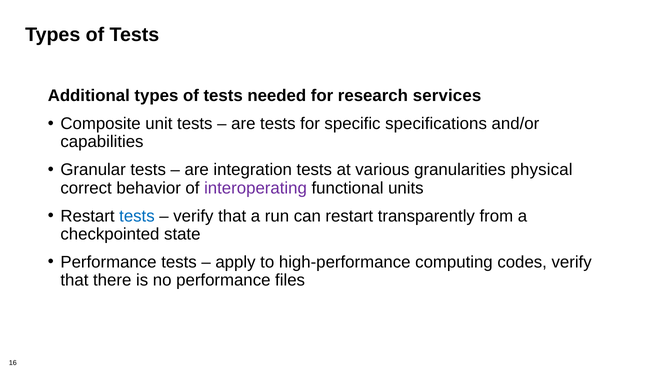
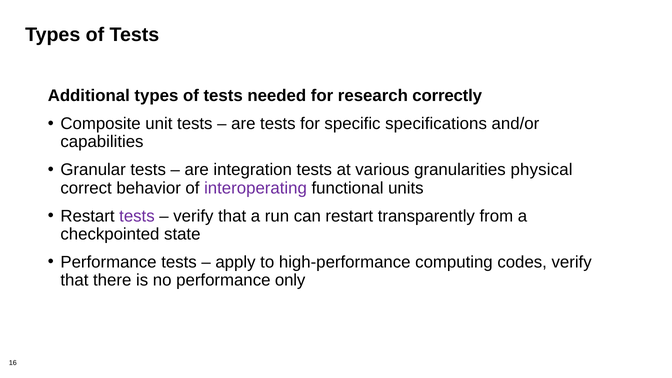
services: services -> correctly (447, 96)
tests colour: blue -> purple (137, 216)
files: files -> only (290, 280)
